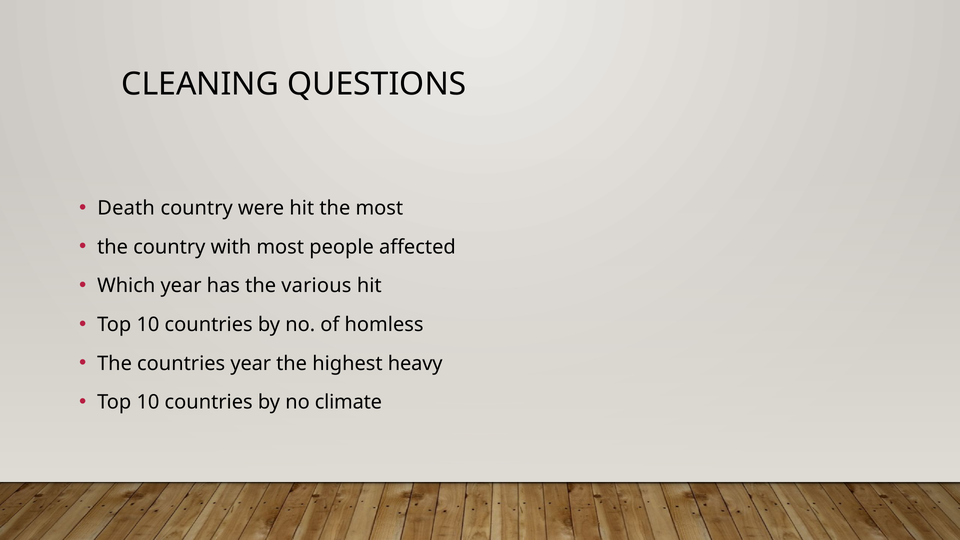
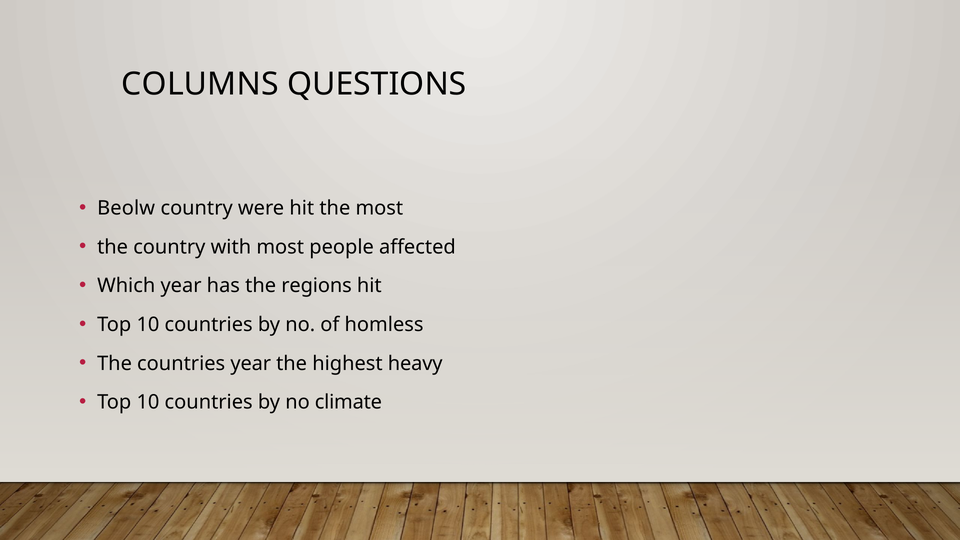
CLEANING: CLEANING -> COLUMNS (200, 84)
Death: Death -> Beolw (126, 208)
various: various -> regions (317, 286)
